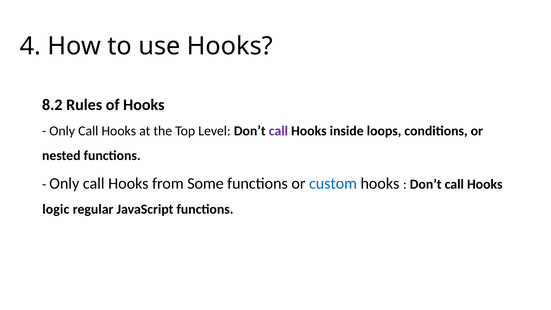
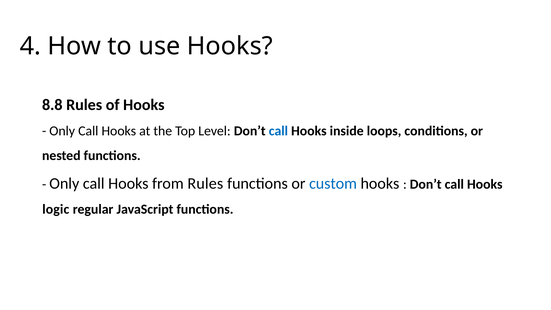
8.2: 8.2 -> 8.8 (52, 105)
call colour: purple -> blue (278, 131)
from Some: Some -> Rules (205, 183)
